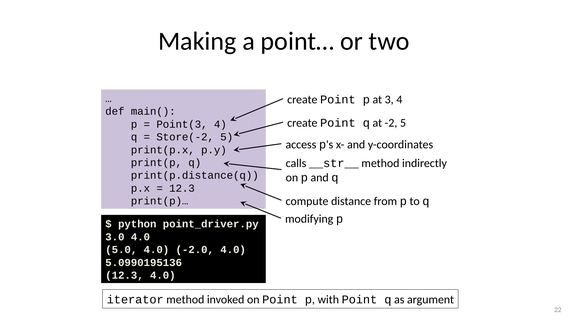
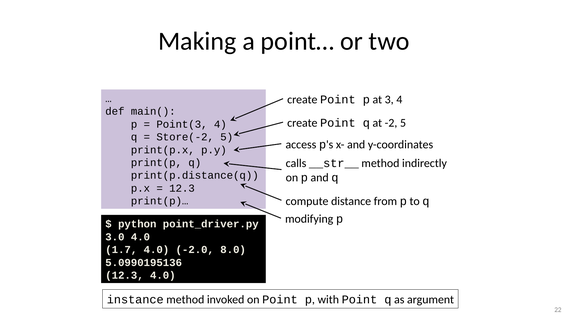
5.0: 5.0 -> 1.7 (121, 249)
-2.0 4.0: 4.0 -> 8.0 (233, 249)
iterator: iterator -> instance (135, 299)
